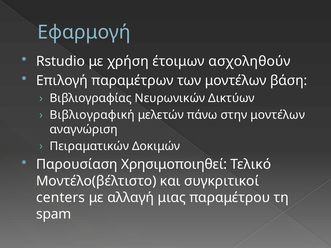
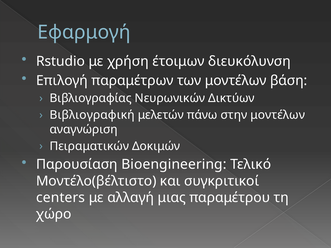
ασχοληθούν: ασχοληθούν -> διευκόλυνση (250, 61)
Χρησιμοποιηθεί: Χρησιμοποιηθεί -> Bioengineering (174, 165)
spam: spam -> χώρο (54, 214)
